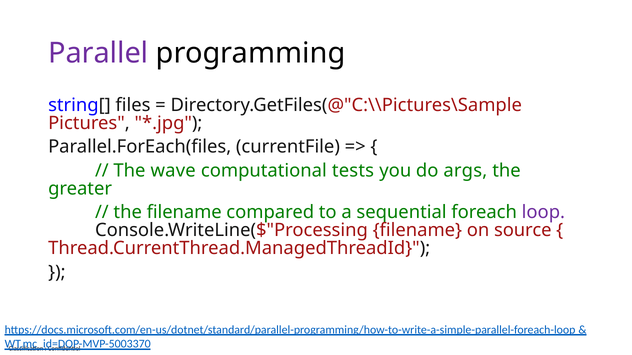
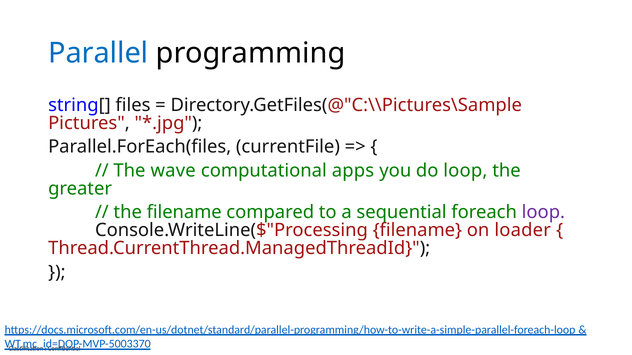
Parallel colour: purple -> blue (98, 53)
tests: tests -> apps (353, 171)
do args: args -> loop (465, 171)
source: source -> loader (523, 231)
